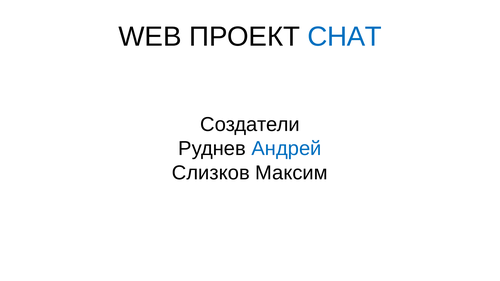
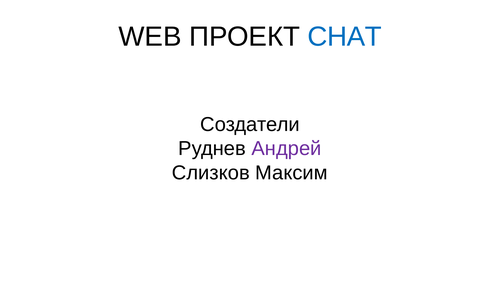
Андрей colour: blue -> purple (287, 149)
